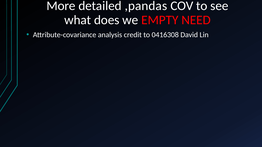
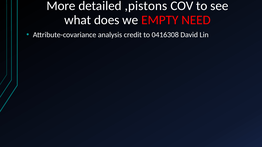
,pandas: ,pandas -> ,pistons (146, 6)
